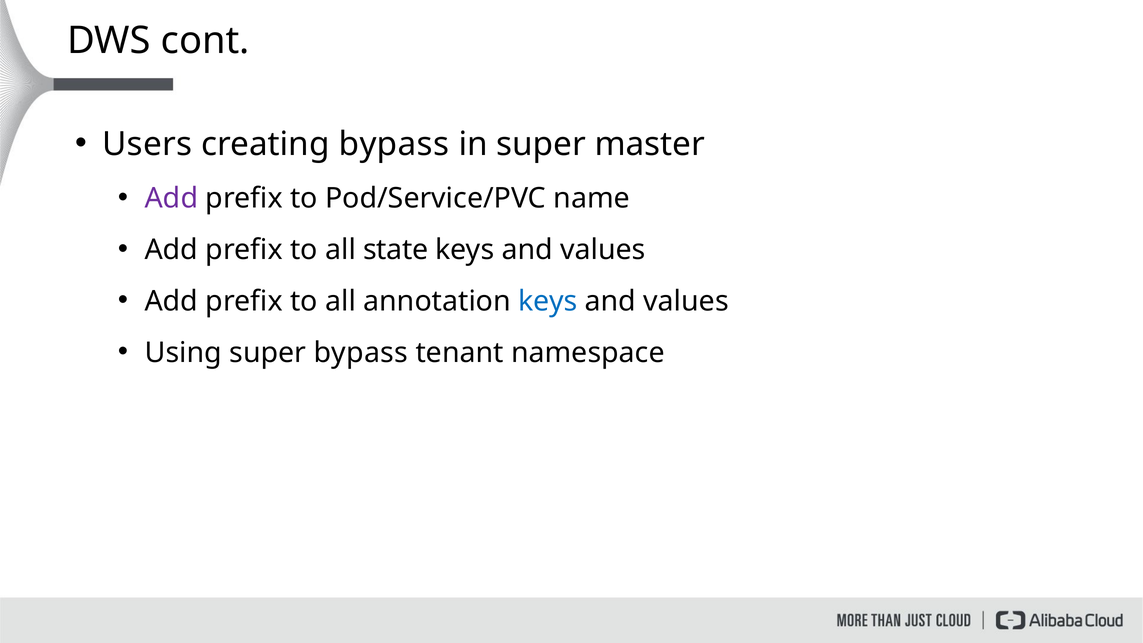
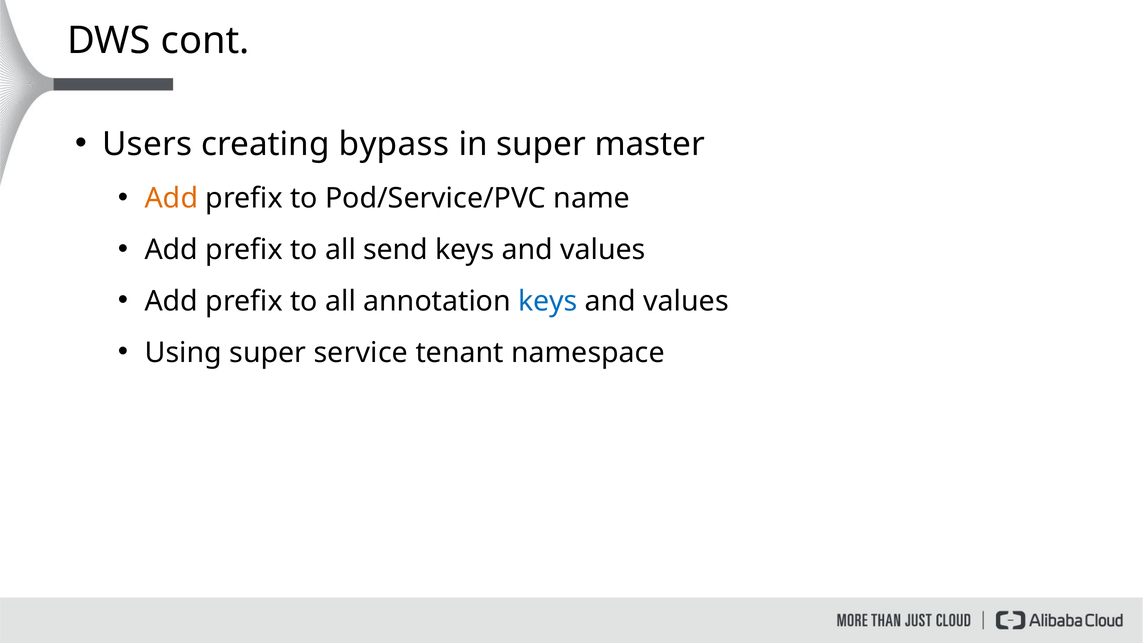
Add colour: purple -> orange (171, 198)
state: state -> send (396, 250)
super bypass: bypass -> service (361, 353)
